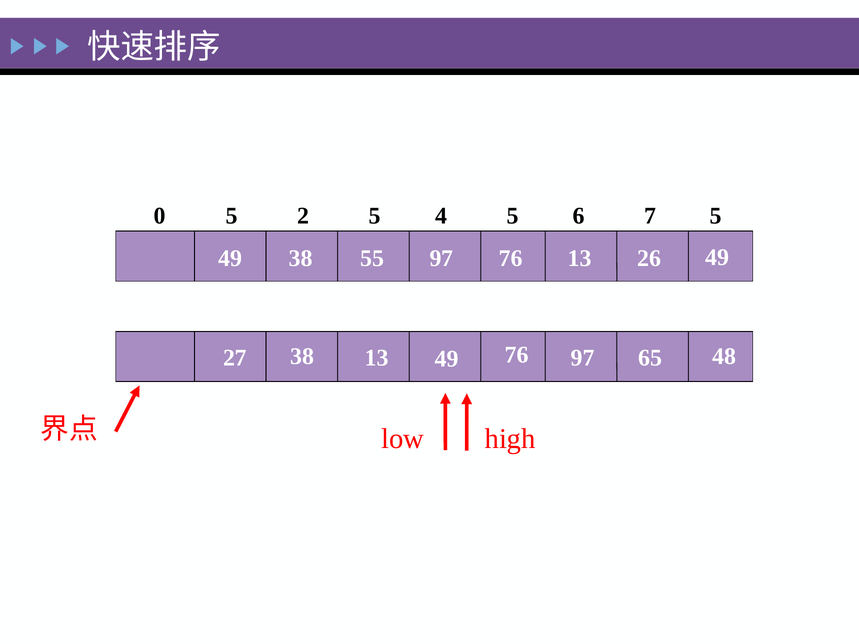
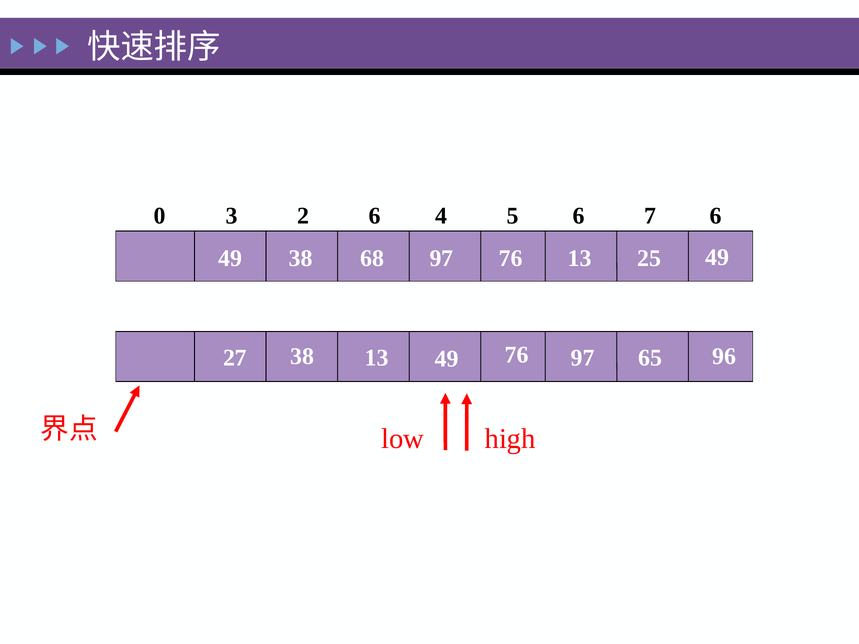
0 5: 5 -> 3 (231, 216)
2 5: 5 -> 6 (374, 216)
7 5: 5 -> 6 (716, 216)
55: 55 -> 68 (372, 259)
26: 26 -> 25 (649, 259)
48: 48 -> 96 (724, 357)
